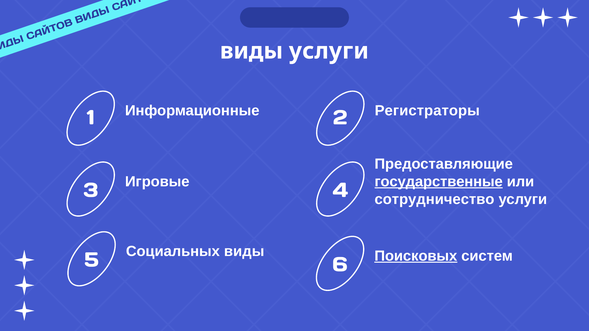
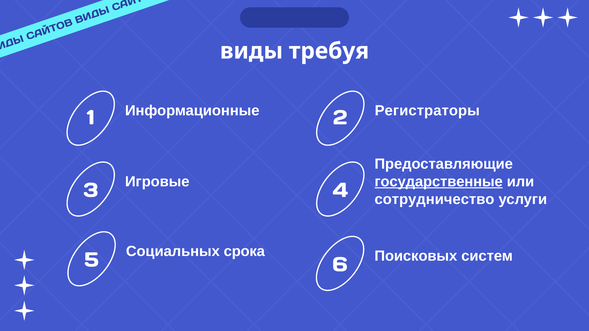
виды услуги: услуги -> требуя (329, 51)
Социальных виды: виды -> срока (244, 252)
Поисковых underline: present -> none (416, 256)
